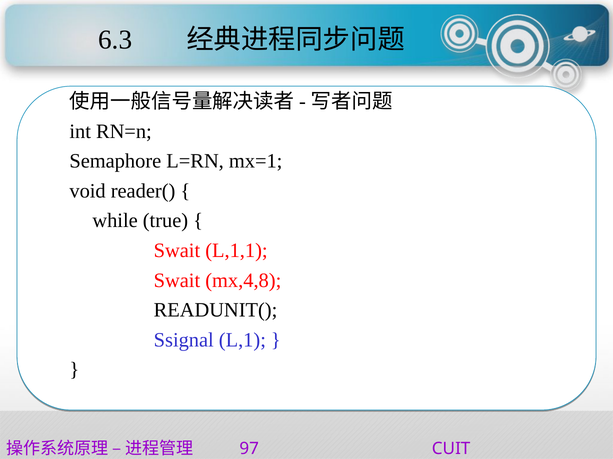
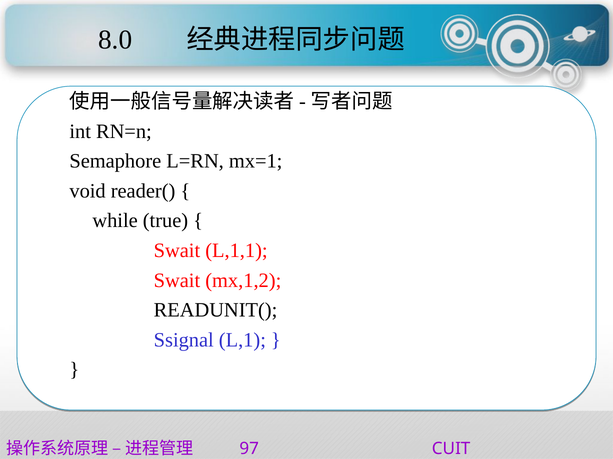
6.3: 6.3 -> 8.0 (115, 40)
mx,4,8: mx,4,8 -> mx,1,2 (243, 281)
